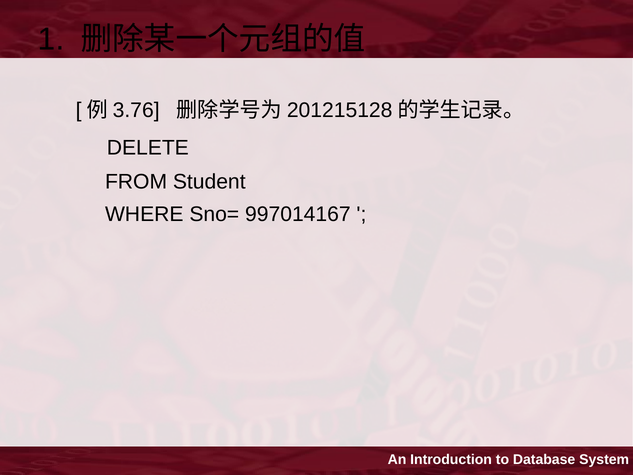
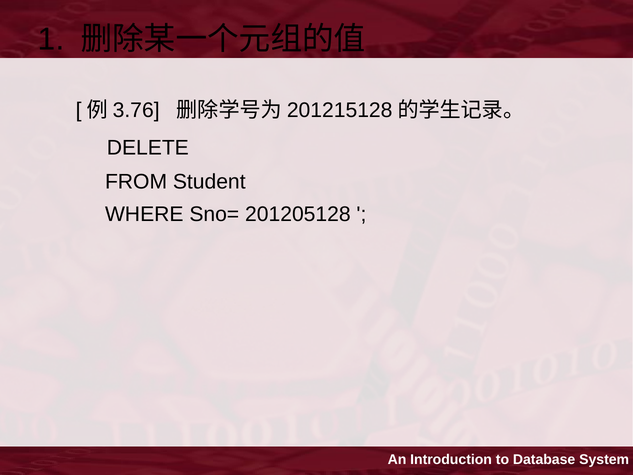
997014167: 997014167 -> 201205128 (298, 214)
